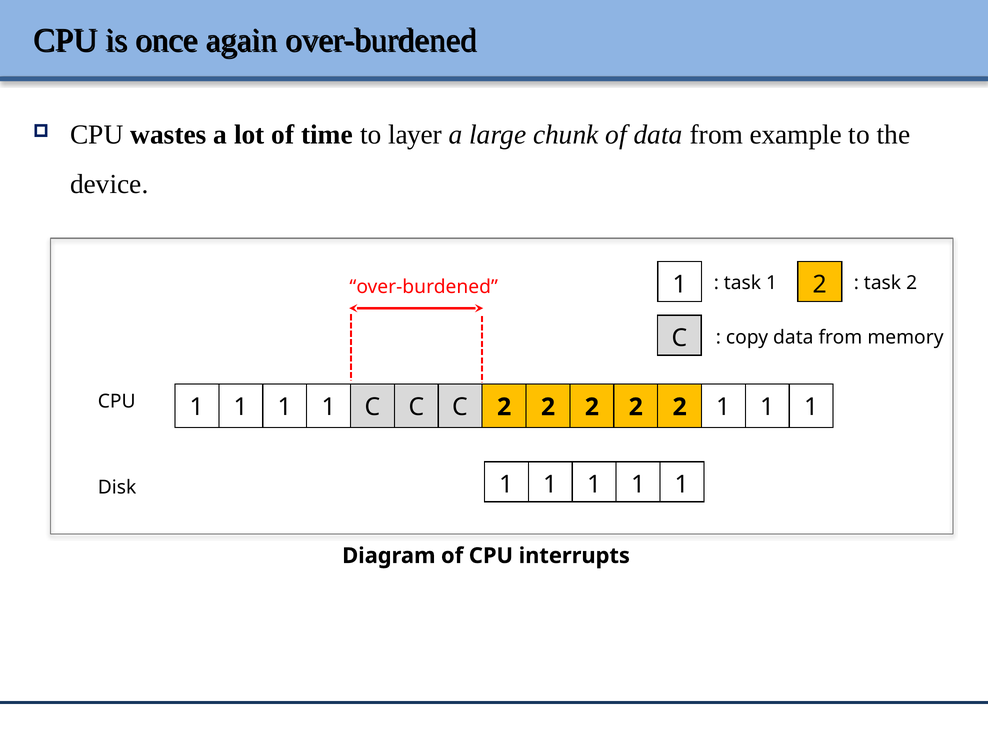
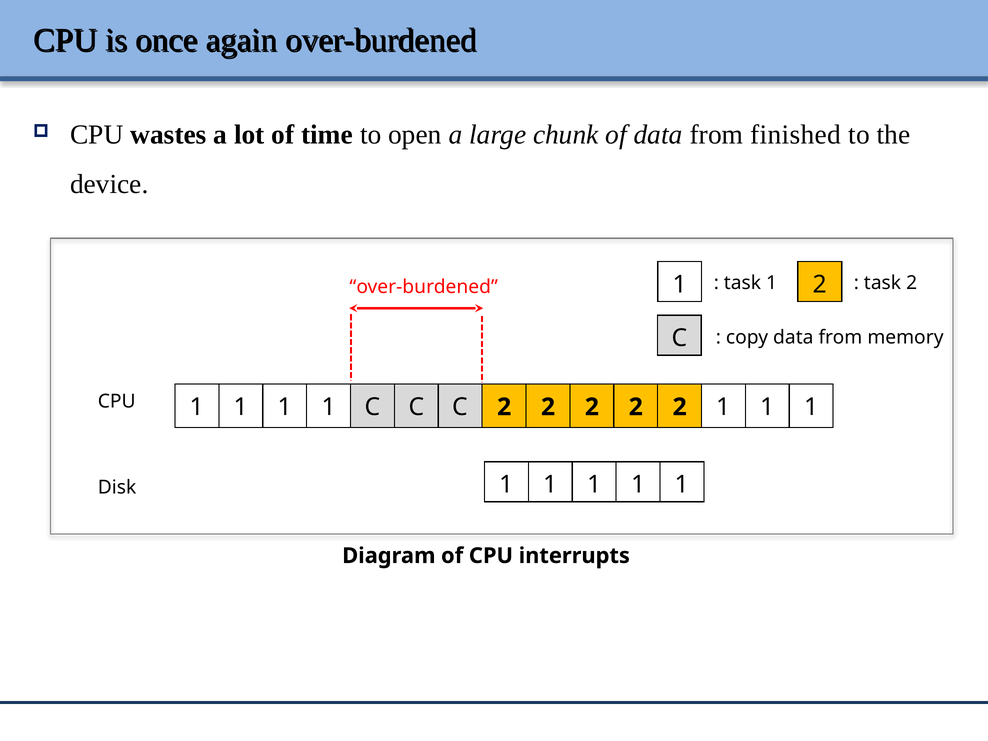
layer: layer -> open (415, 135)
example: example -> finished (796, 135)
